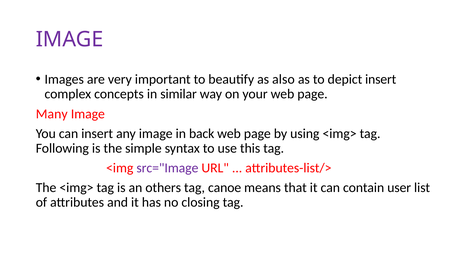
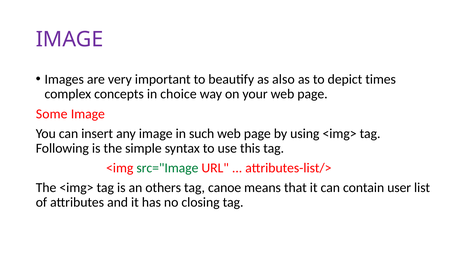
depict insert: insert -> times (381, 79)
similar: similar -> choice (178, 94)
Many: Many -> Some (52, 114)
back: back -> such (202, 133)
src="Image colour: purple -> green (167, 168)
